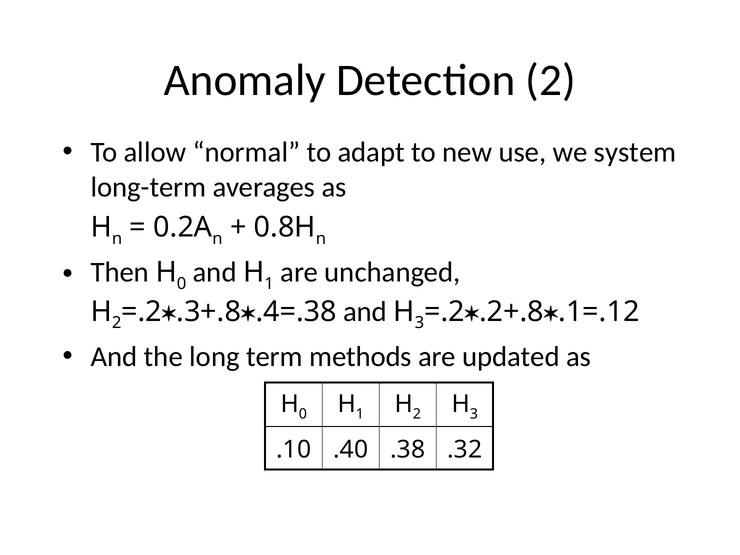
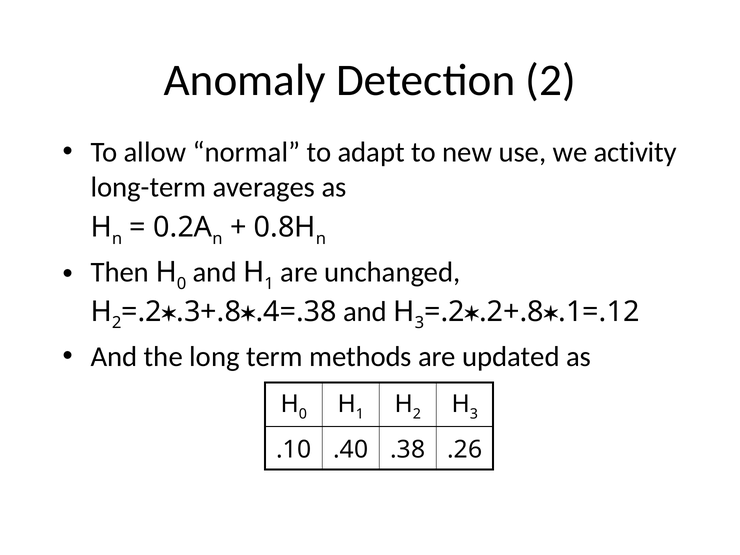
system: system -> activity (635, 152)
.32: .32 -> .26 (465, 449)
